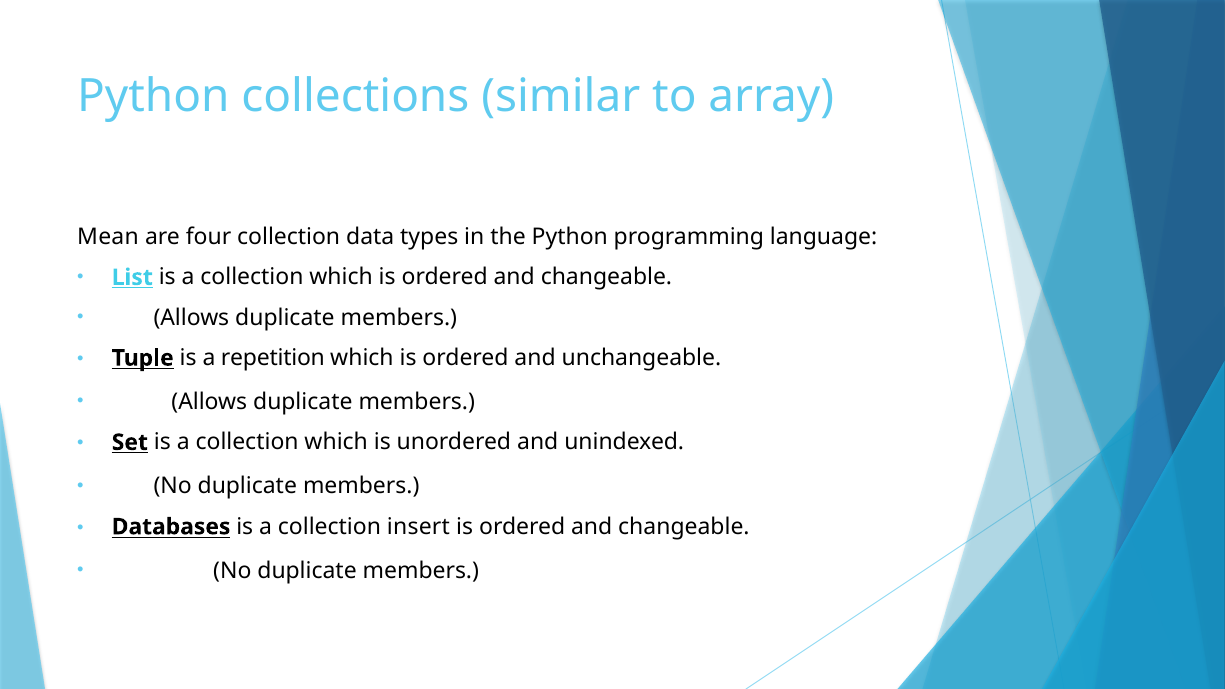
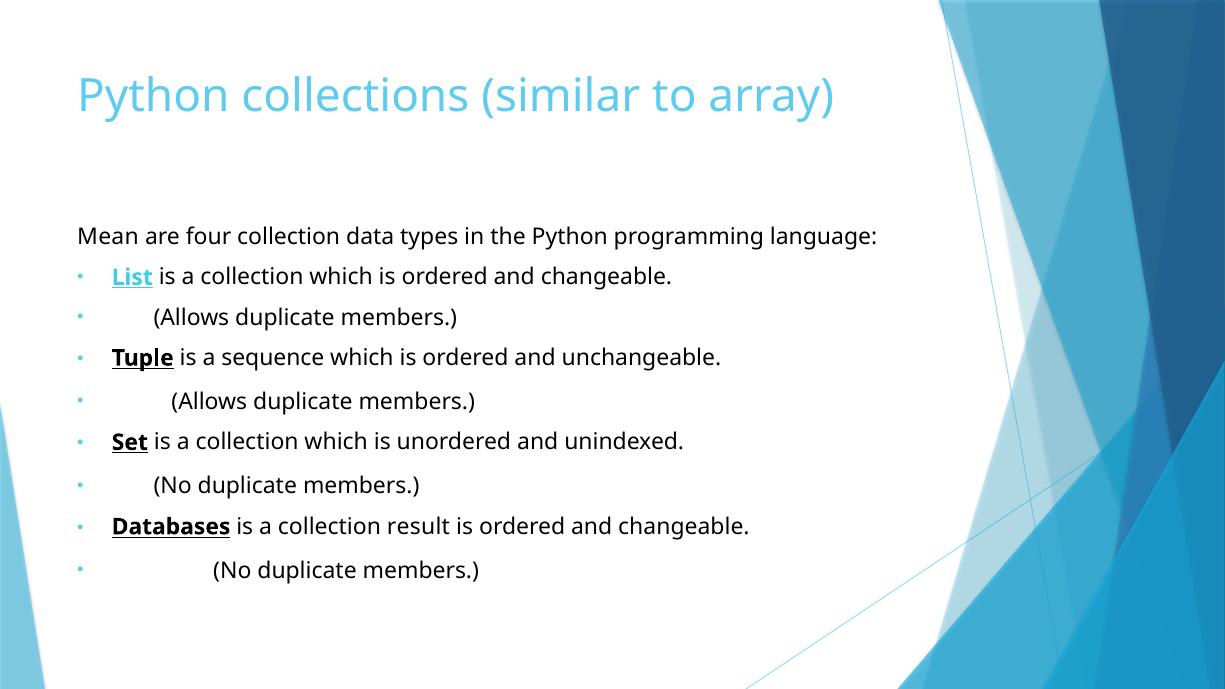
repetition: repetition -> sequence (273, 358)
insert: insert -> result (418, 527)
